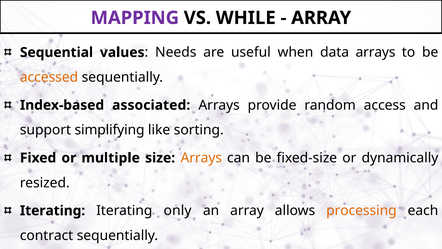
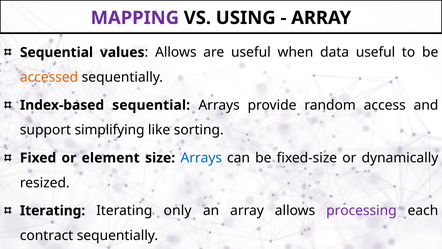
WHILE: WHILE -> USING (246, 18)
Needs: Needs -> Allows (176, 52)
data arrays: arrays -> useful (376, 52)
Index-based associated: associated -> sequential (151, 105)
multiple: multiple -> element (111, 158)
Arrays colour: orange -> blue (201, 158)
processing colour: orange -> purple (361, 210)
